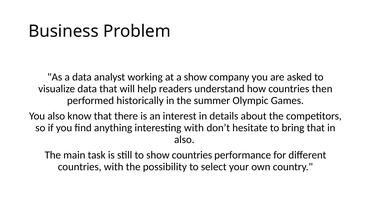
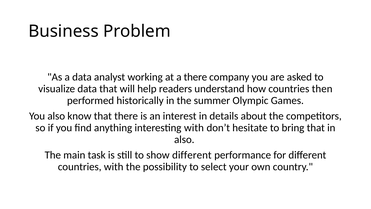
a show: show -> there (195, 77)
show countries: countries -> different (192, 155)
